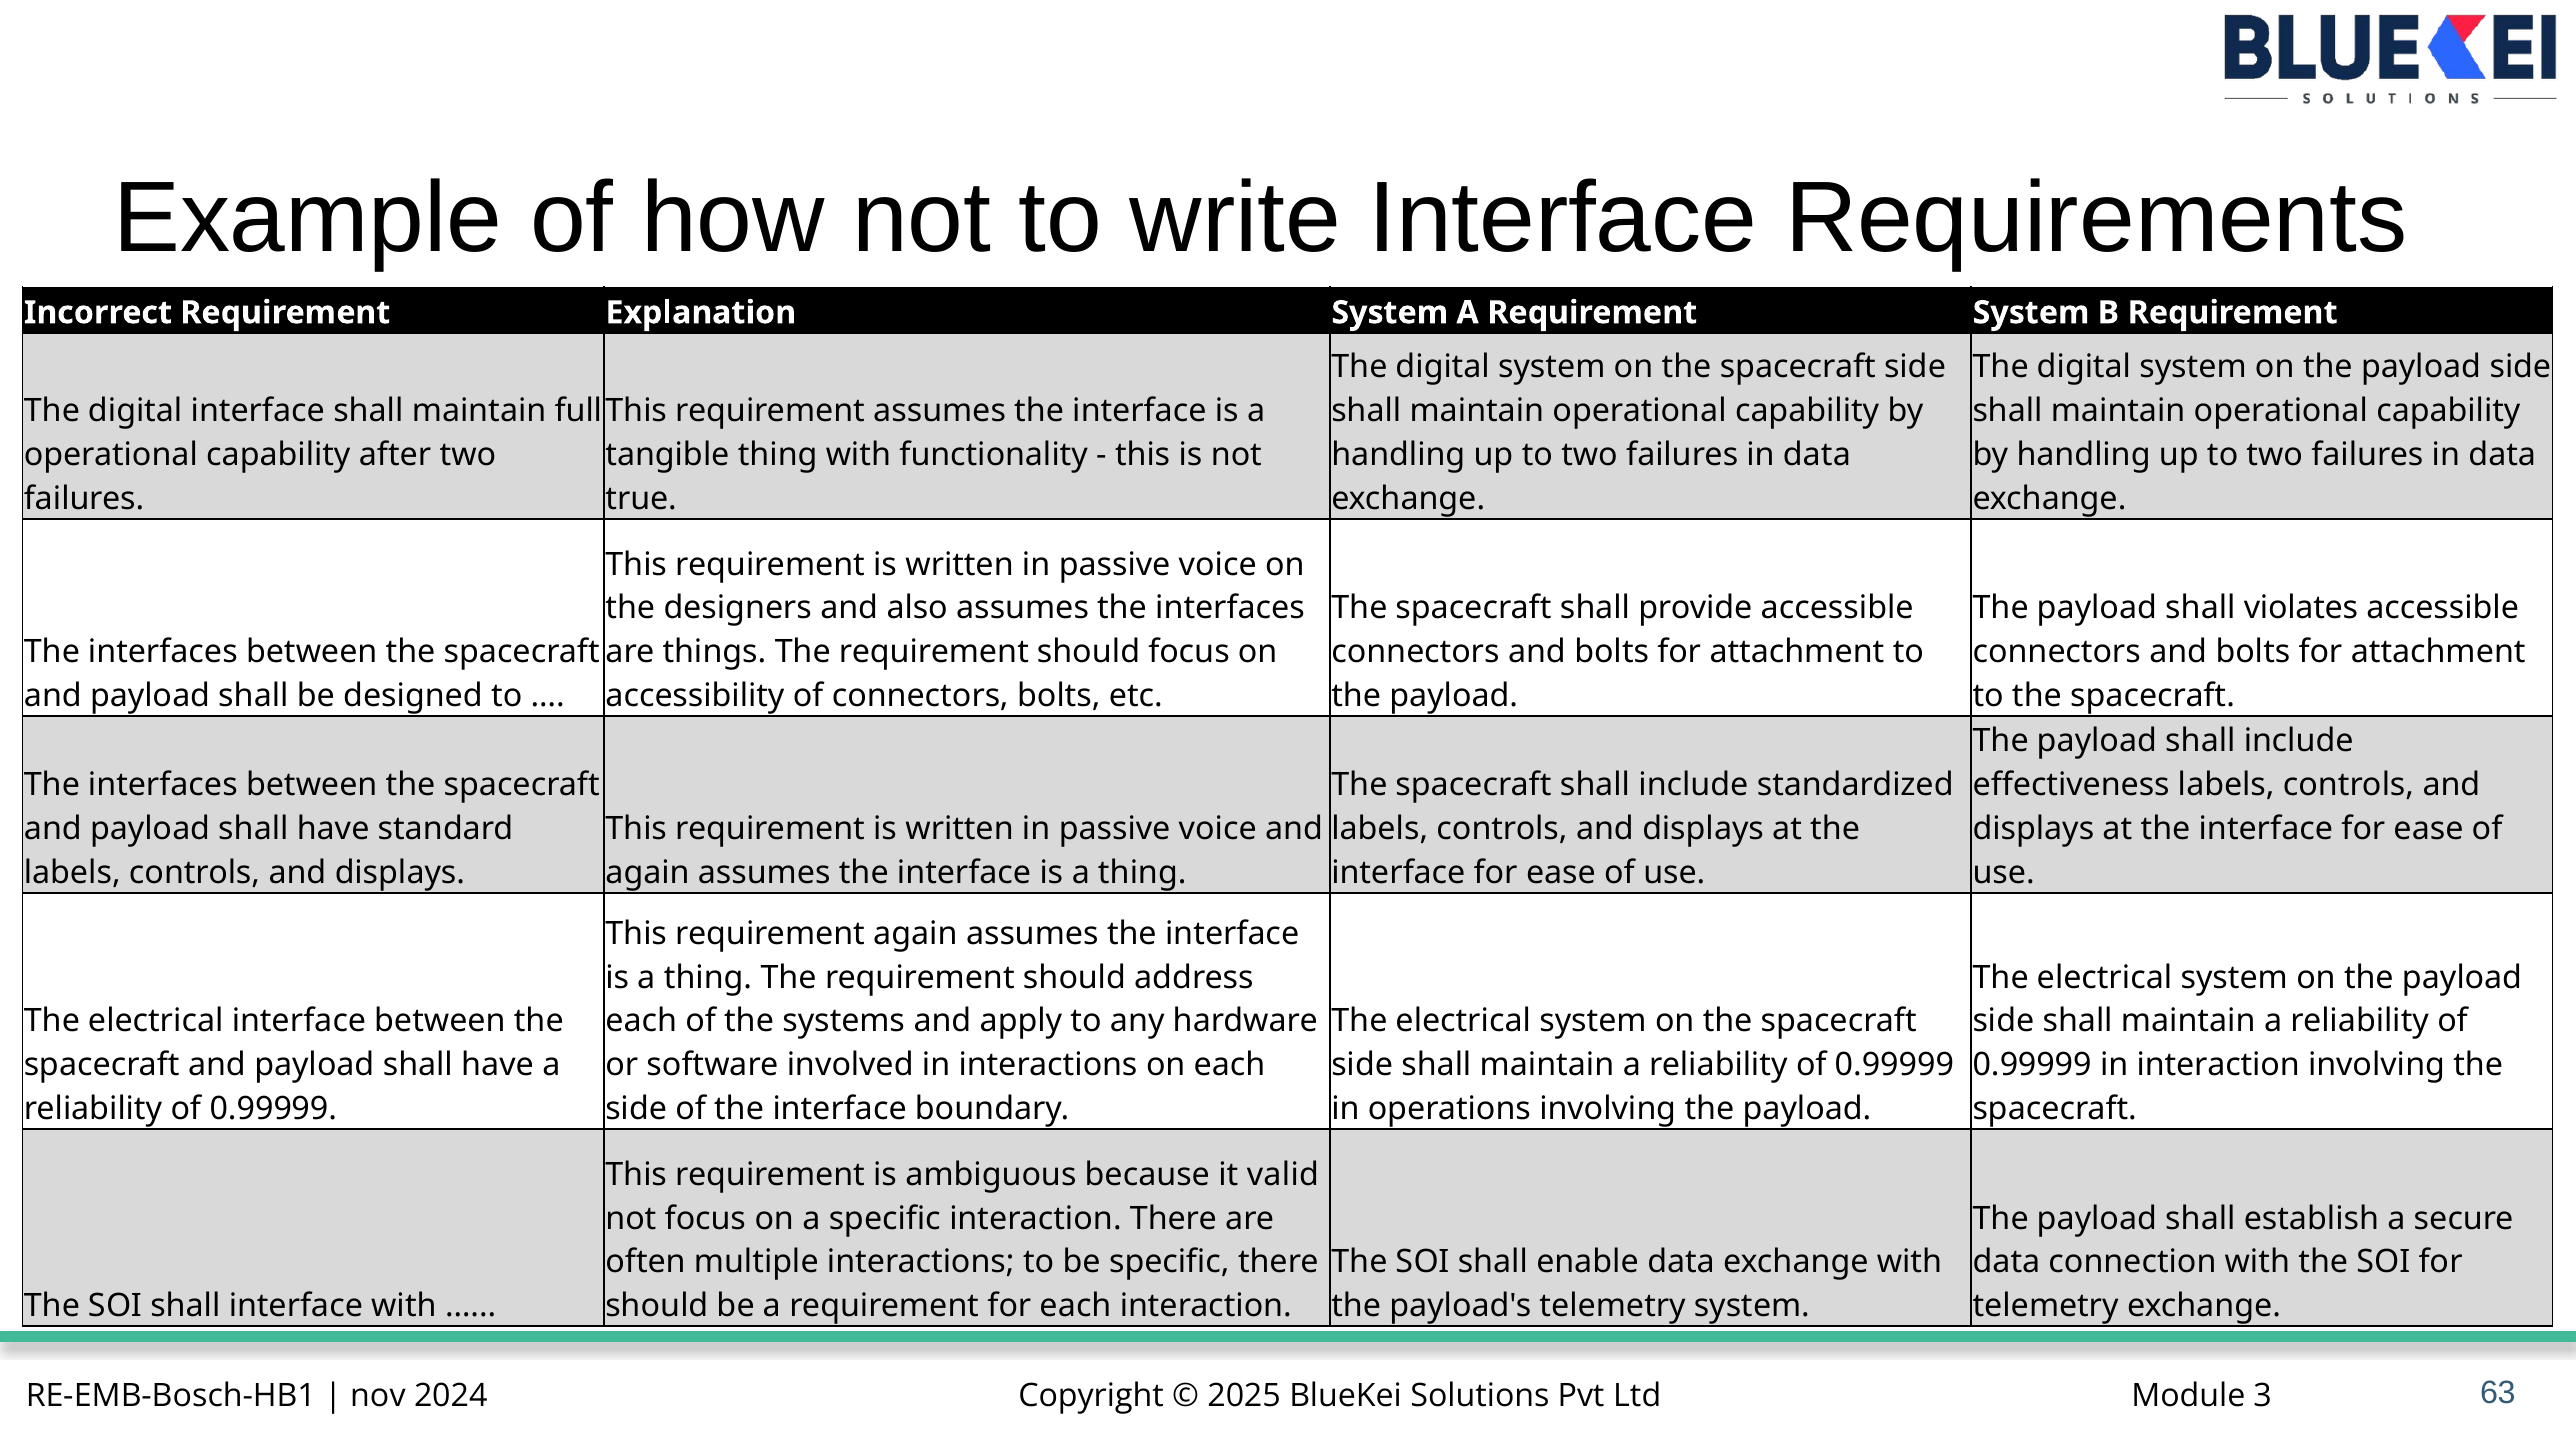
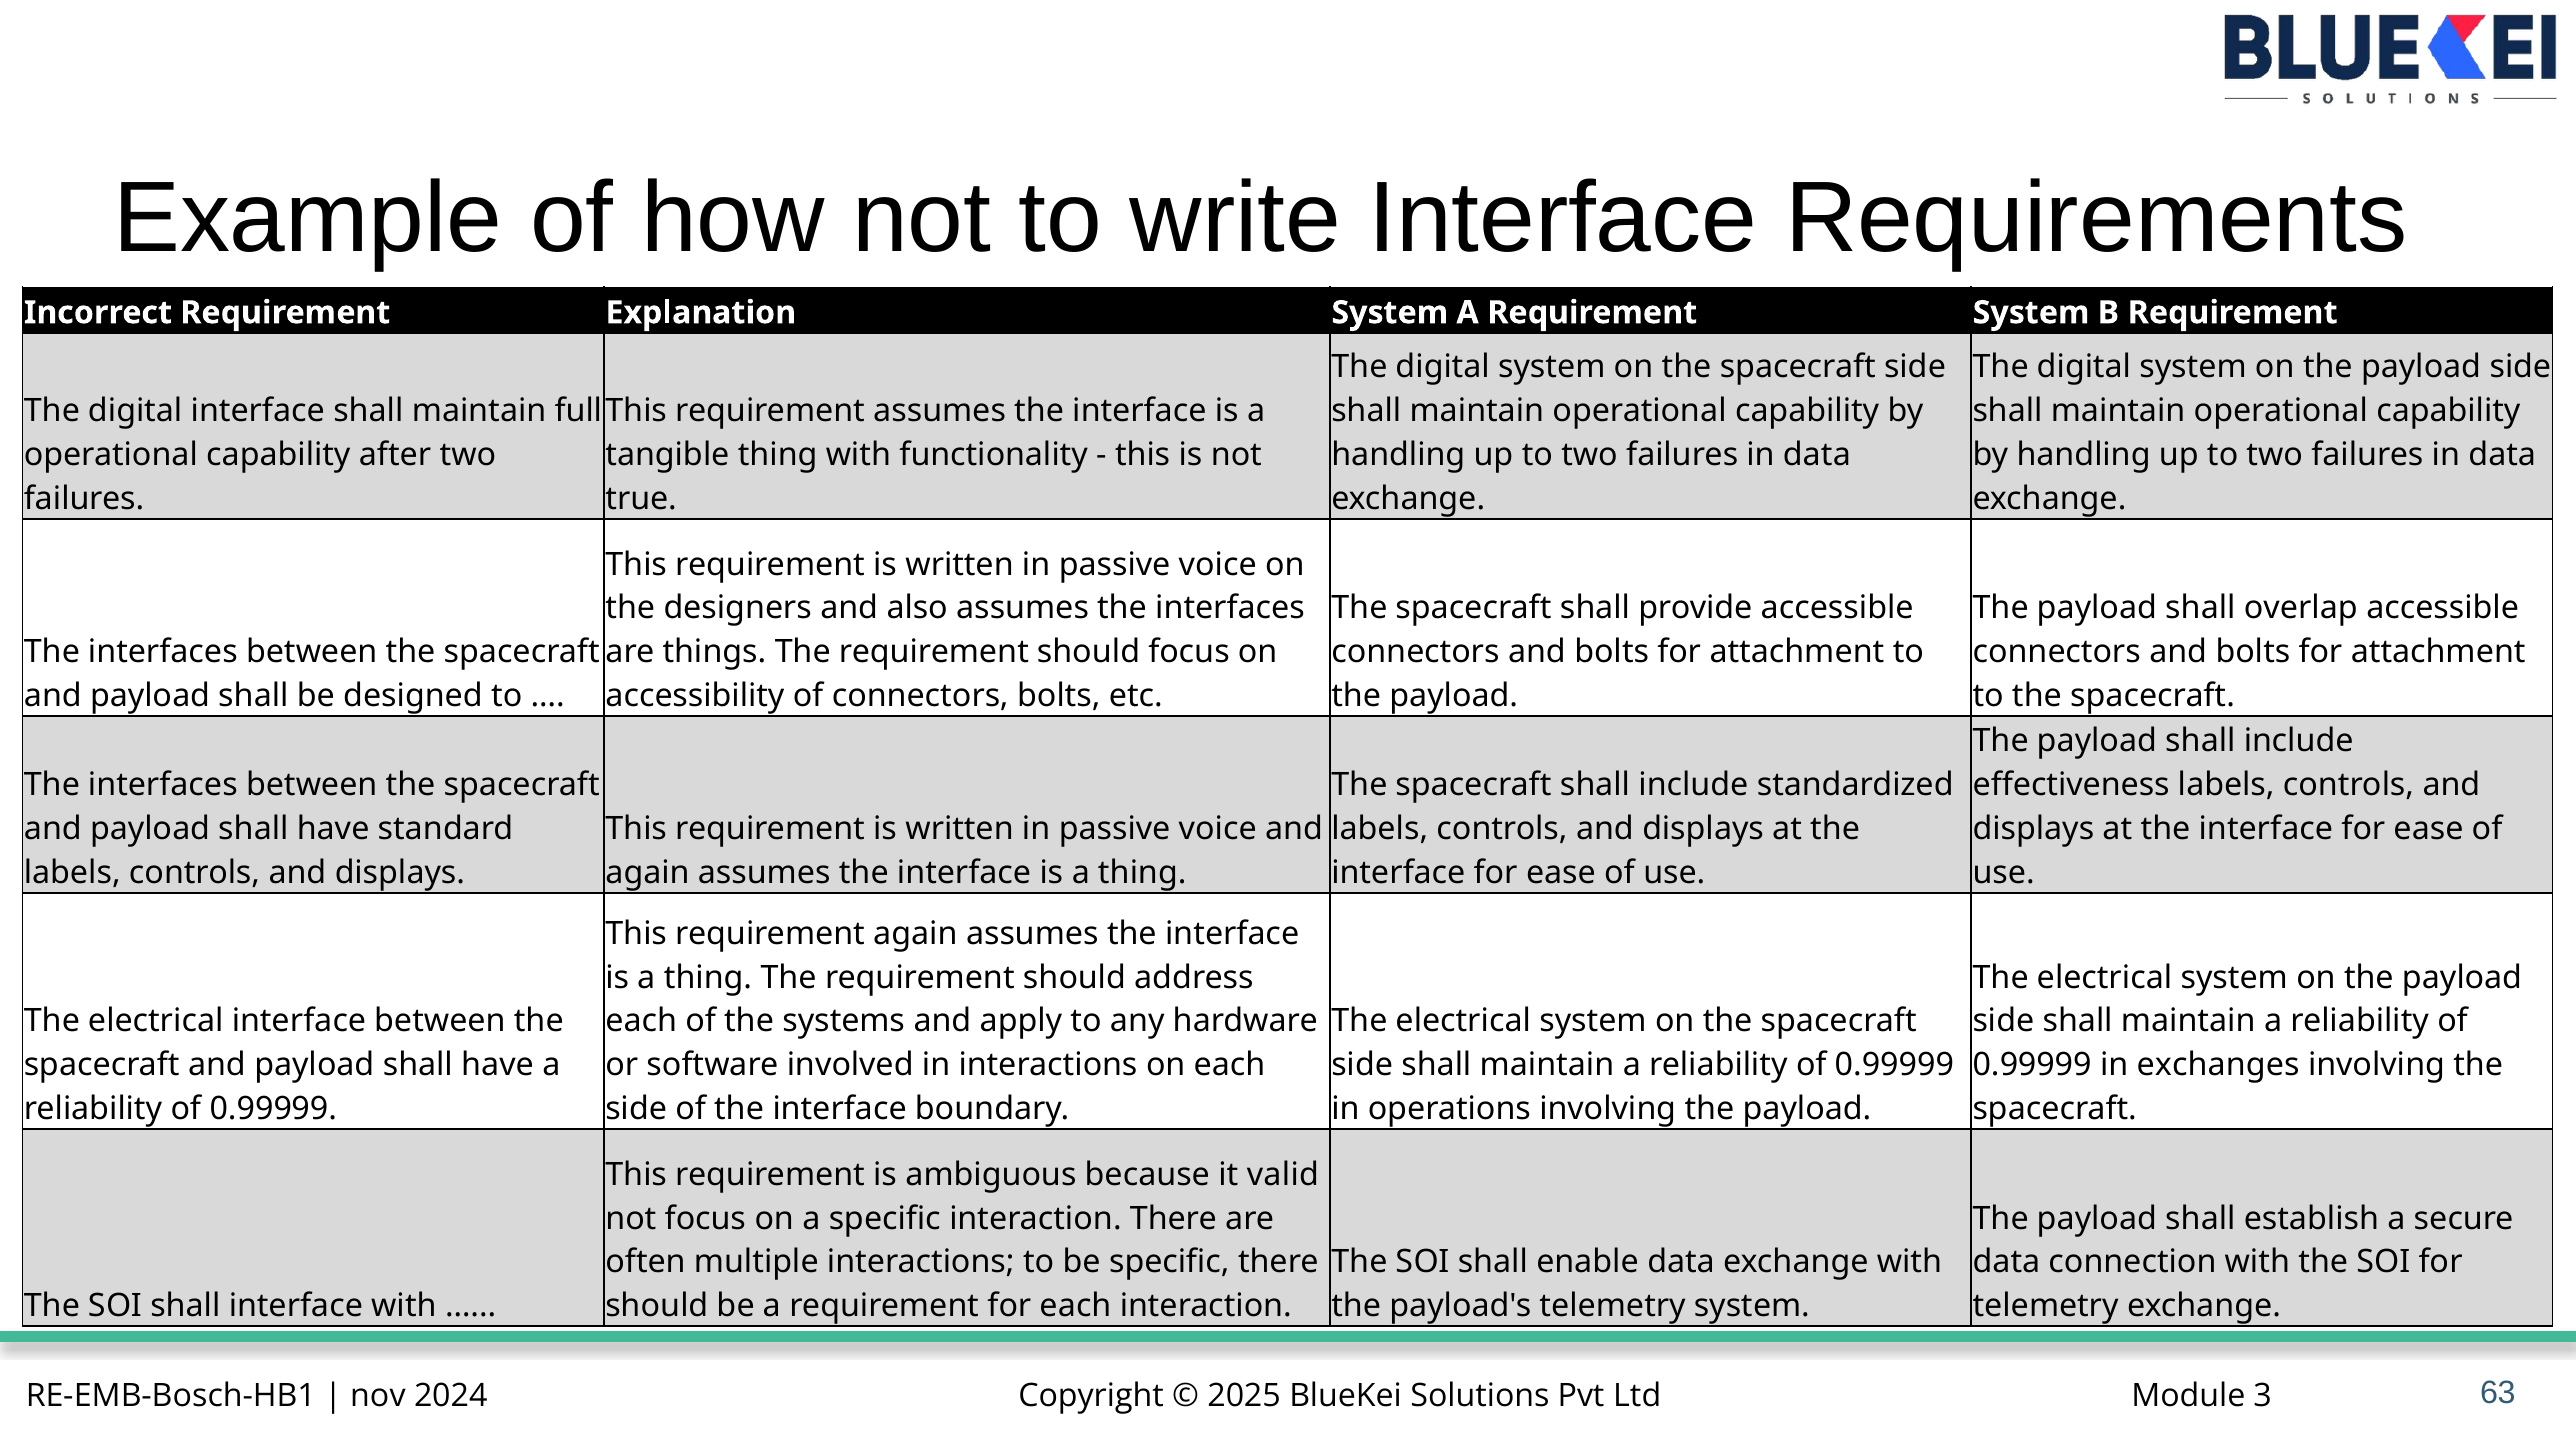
violates: violates -> overlap (2301, 608)
in interaction: interaction -> exchanges (2218, 1065)
